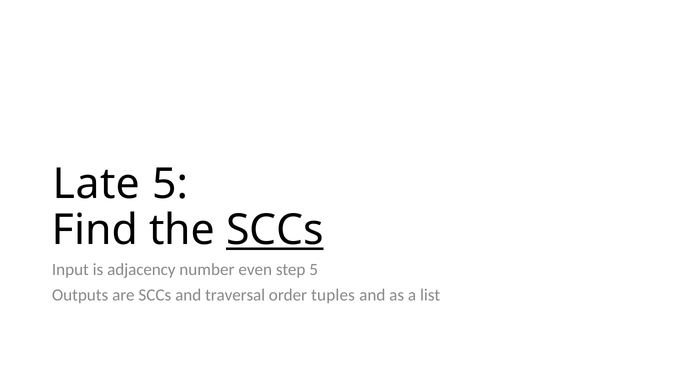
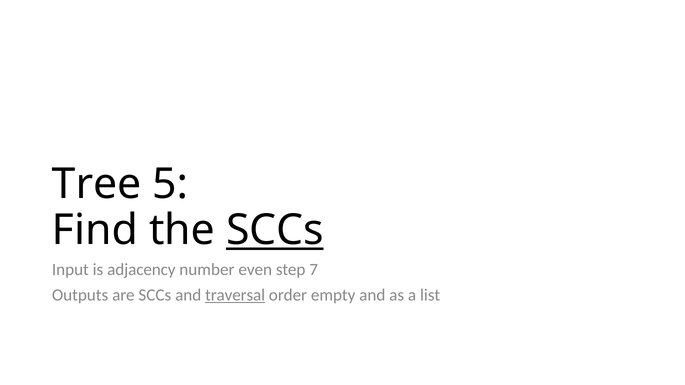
Late: Late -> Tree (97, 184)
step 5: 5 -> 7 (314, 270)
traversal underline: none -> present (235, 295)
tuples: tuples -> empty (333, 295)
